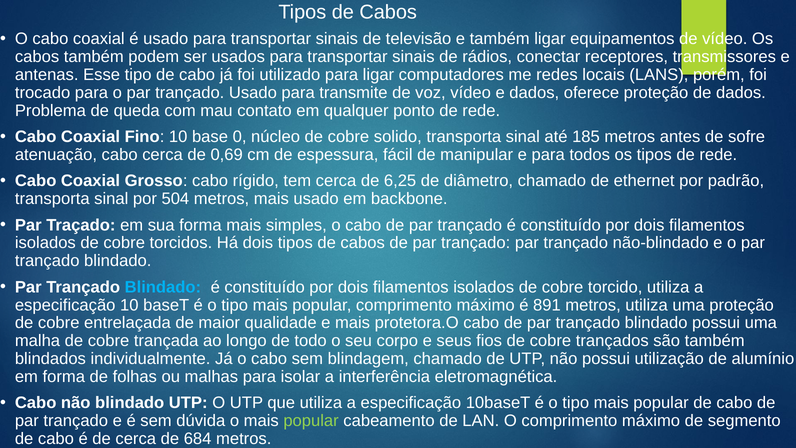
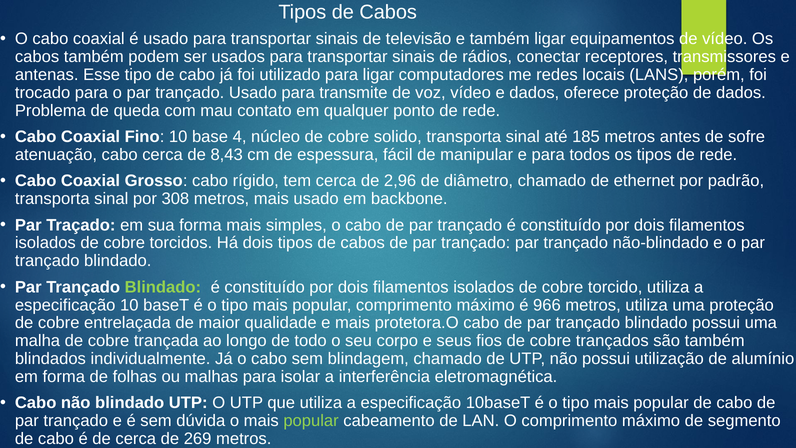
0: 0 -> 4 (240, 137)
0,69: 0,69 -> 8,43 (227, 155)
6,25: 6,25 -> 2,96 (400, 181)
504: 504 -> 308 (175, 199)
Blindado colour: light blue -> light green (163, 287)
891: 891 -> 966 (547, 305)
684: 684 -> 269 (198, 439)
